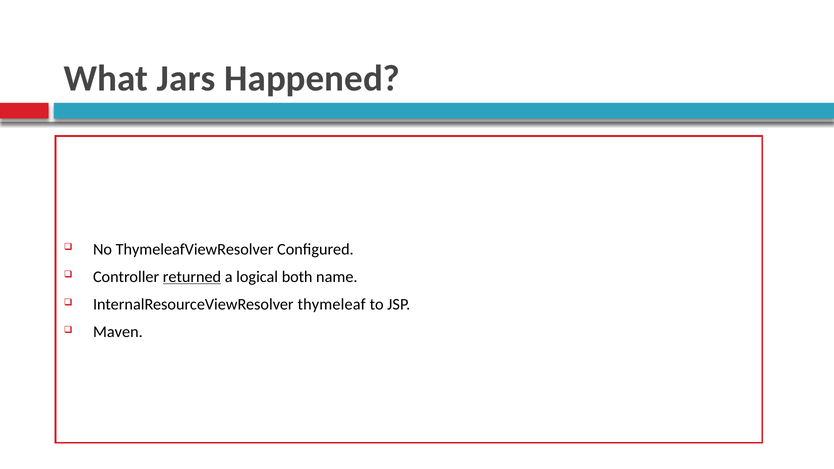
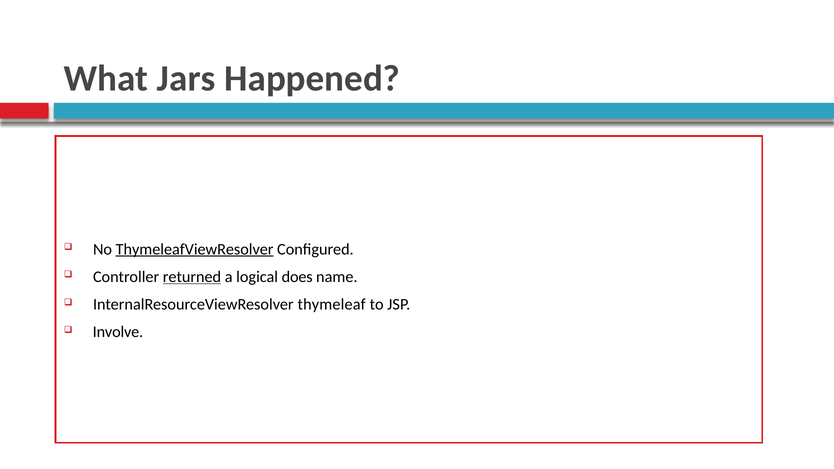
ThymeleafViewResolver underline: none -> present (195, 249)
both: both -> does (297, 277)
Maven: Maven -> Involve (118, 332)
